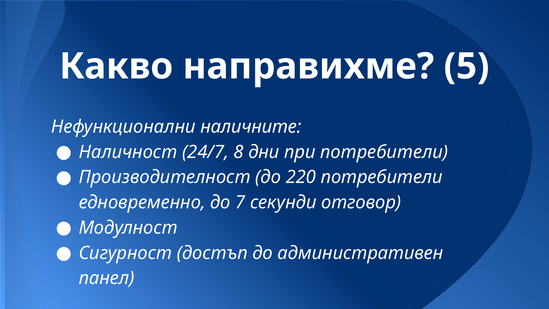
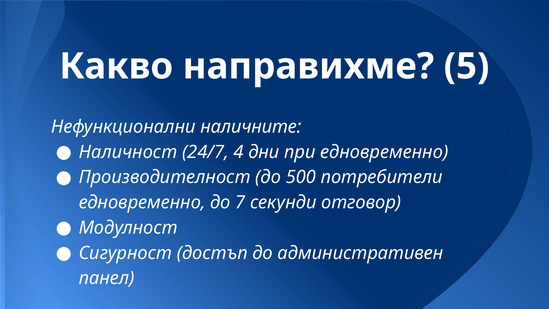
8: 8 -> 4 (239, 152)
при потребители: потребители -> едновременно (384, 152)
220: 220 -> 500 (301, 177)
